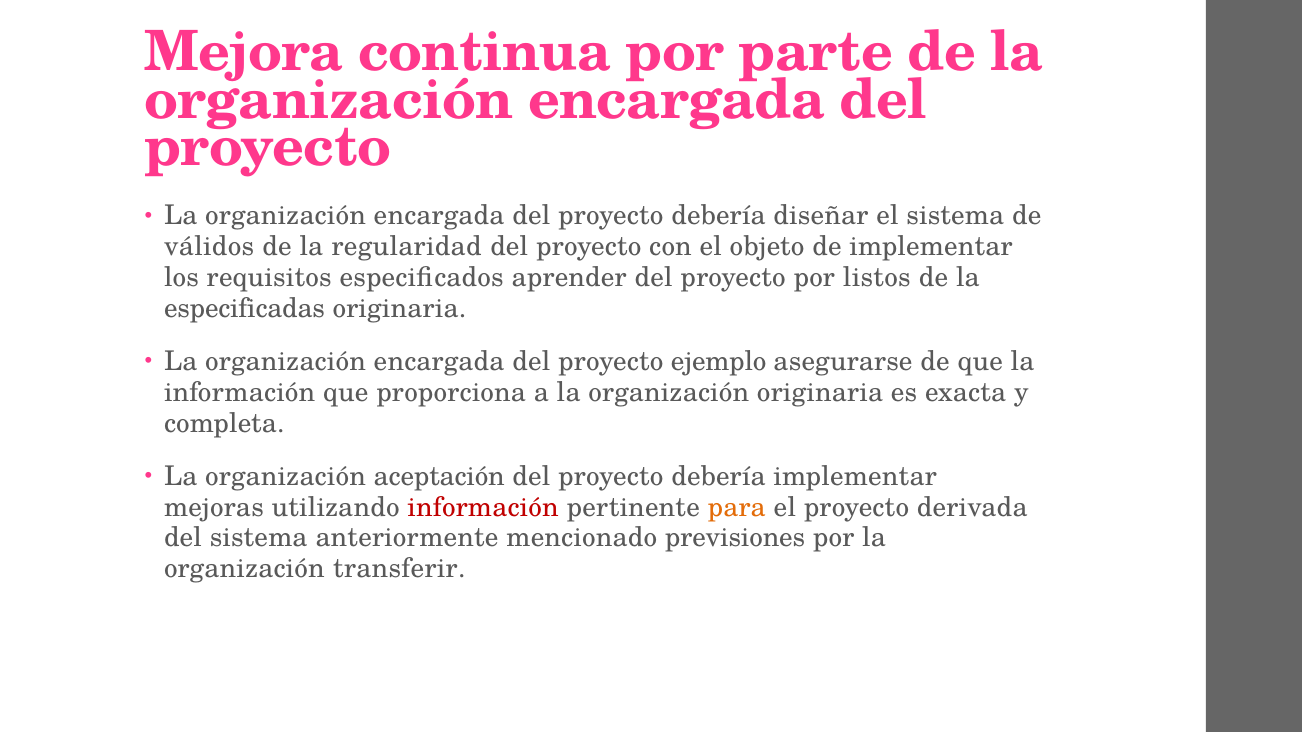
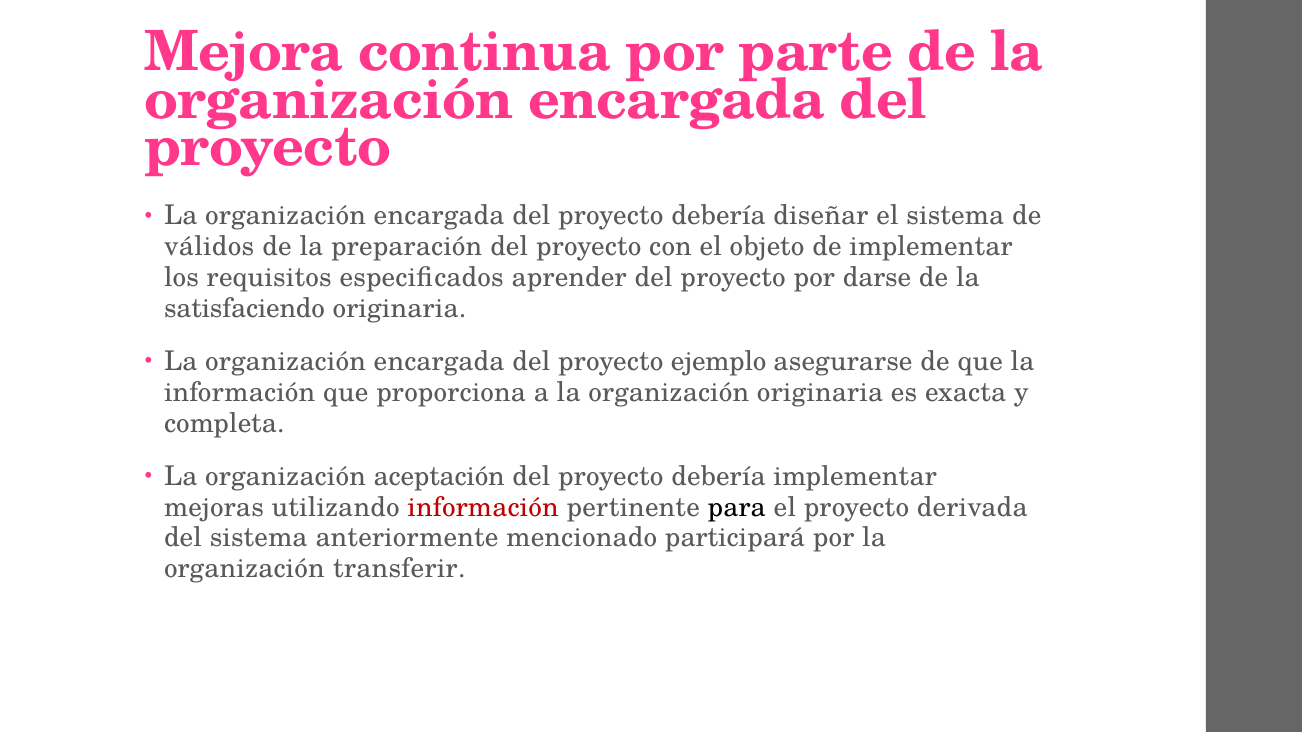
regularidad: regularidad -> preparación (407, 247)
listos: listos -> darse (877, 278)
especificadas: especificadas -> satisfaciendo (244, 309)
para colour: orange -> black (737, 507)
previsiones: previsiones -> participará (735, 538)
